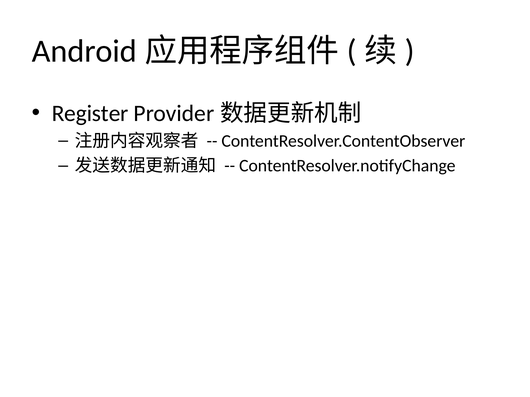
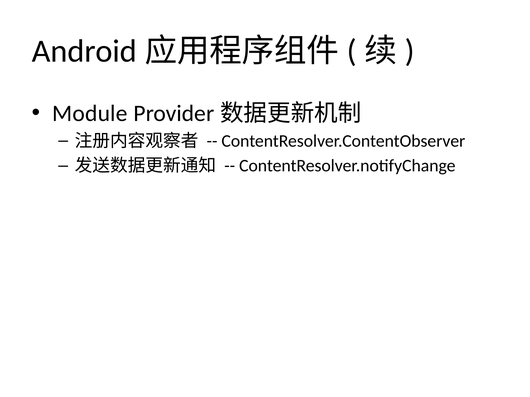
Register: Register -> Module (90, 113)
